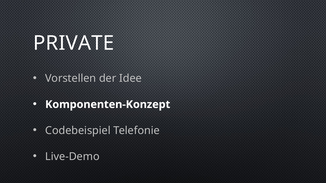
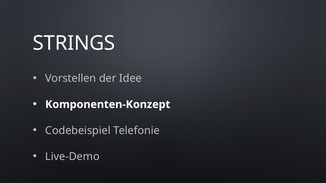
PRIVATE: PRIVATE -> STRINGS (74, 43)
